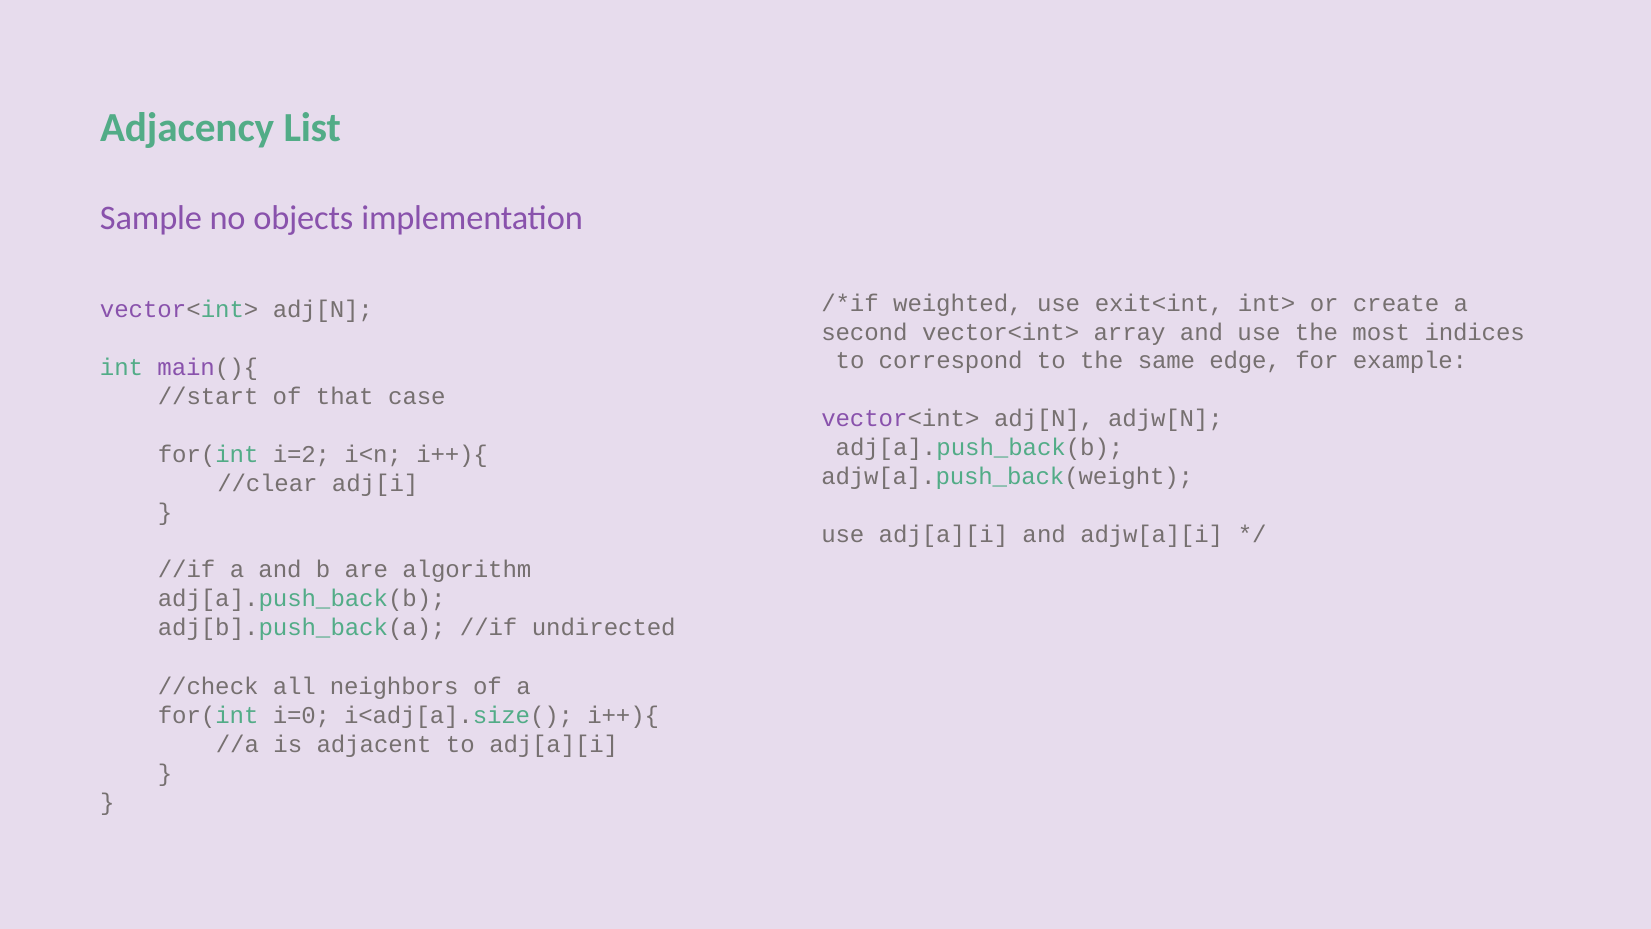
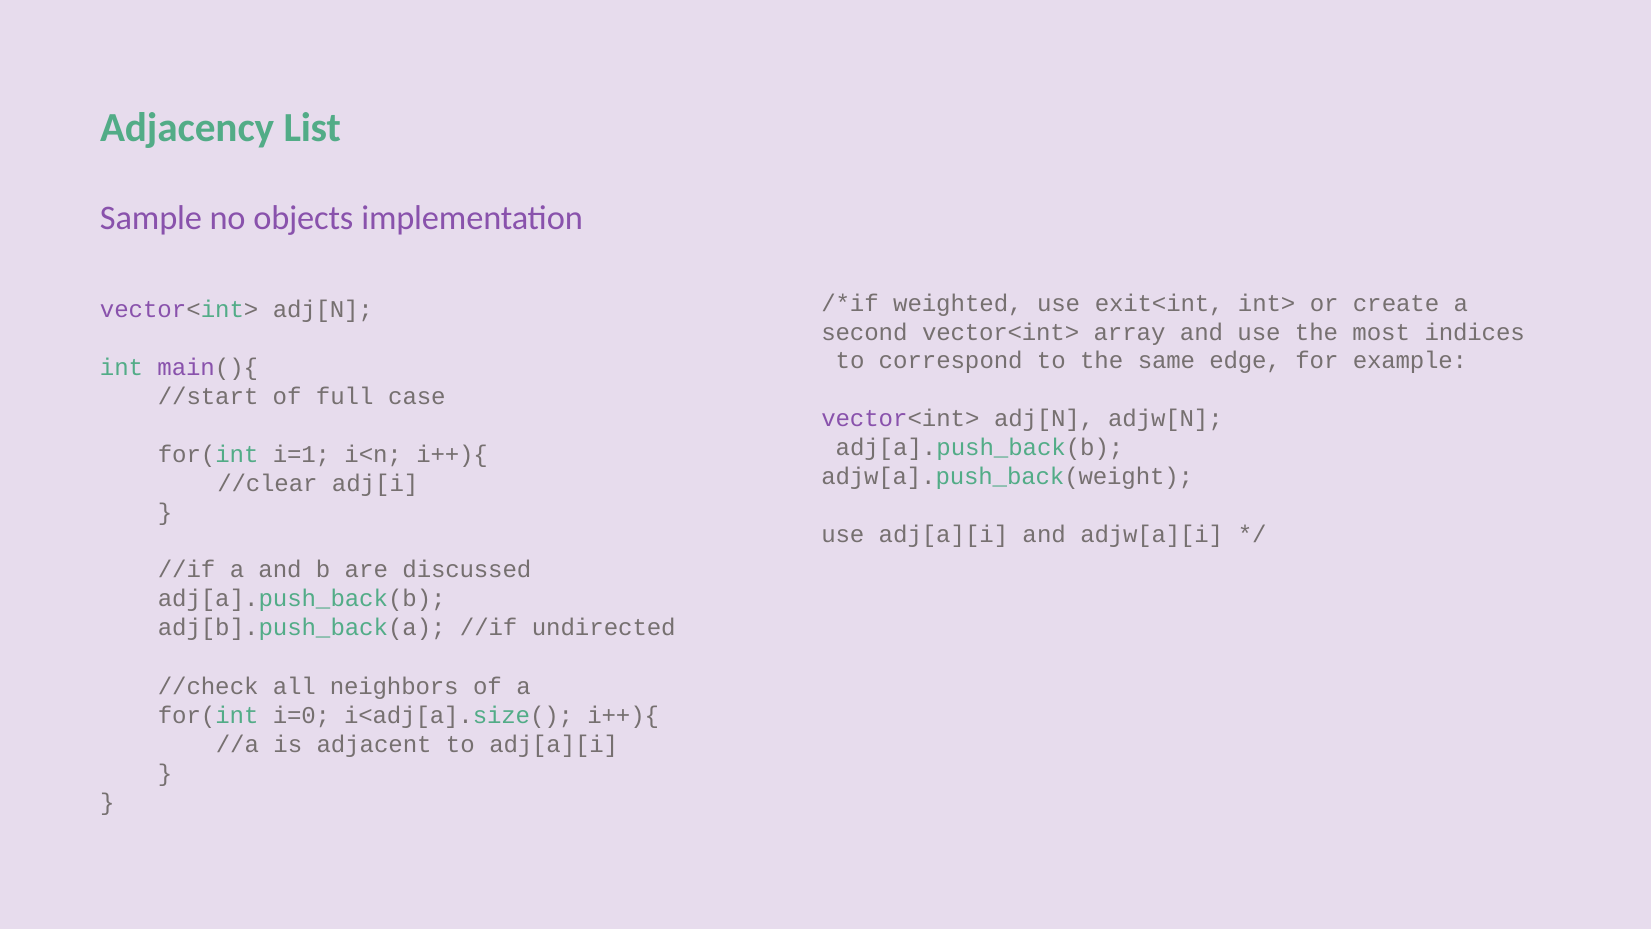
that: that -> full (345, 396)
i=2: i=2 -> i=1 (301, 454)
algorithm: algorithm -> discussed (467, 570)
